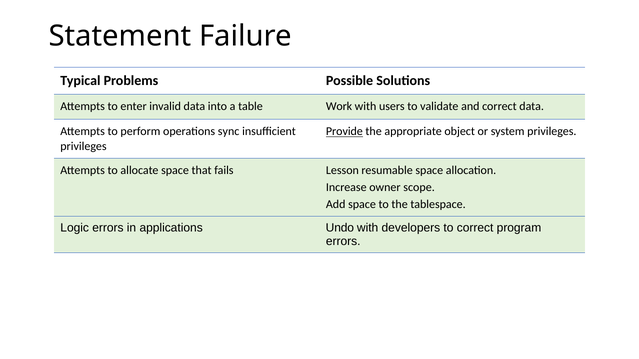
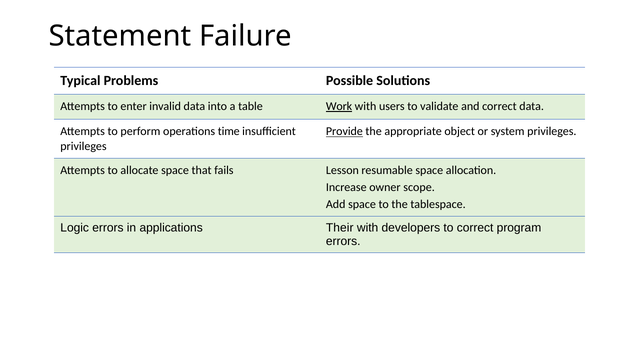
Work underline: none -> present (339, 107)
sync: sync -> time (229, 132)
Undo: Undo -> Their (340, 228)
